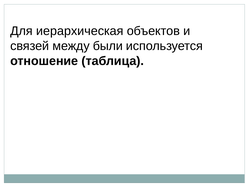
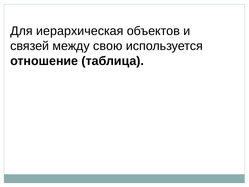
были: были -> свою (108, 46)
